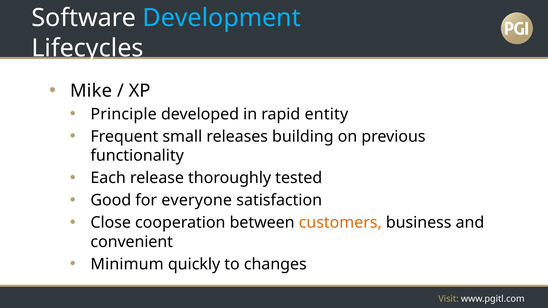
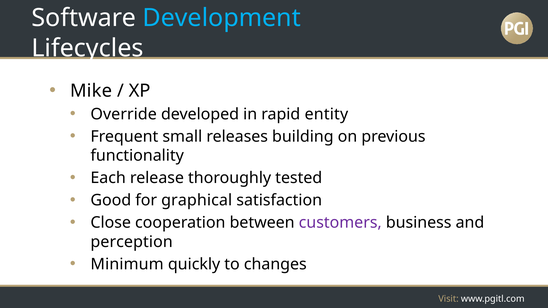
Principle: Principle -> Override (124, 114)
everyone: everyone -> graphical (197, 200)
customers colour: orange -> purple (340, 223)
convenient: convenient -> perception (132, 242)
